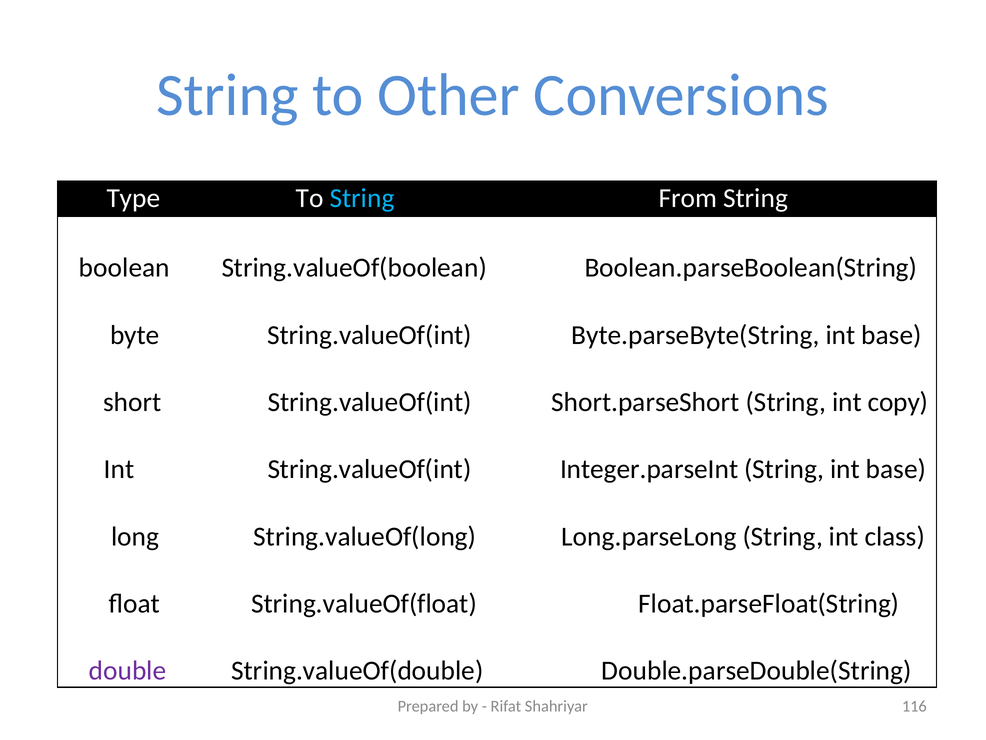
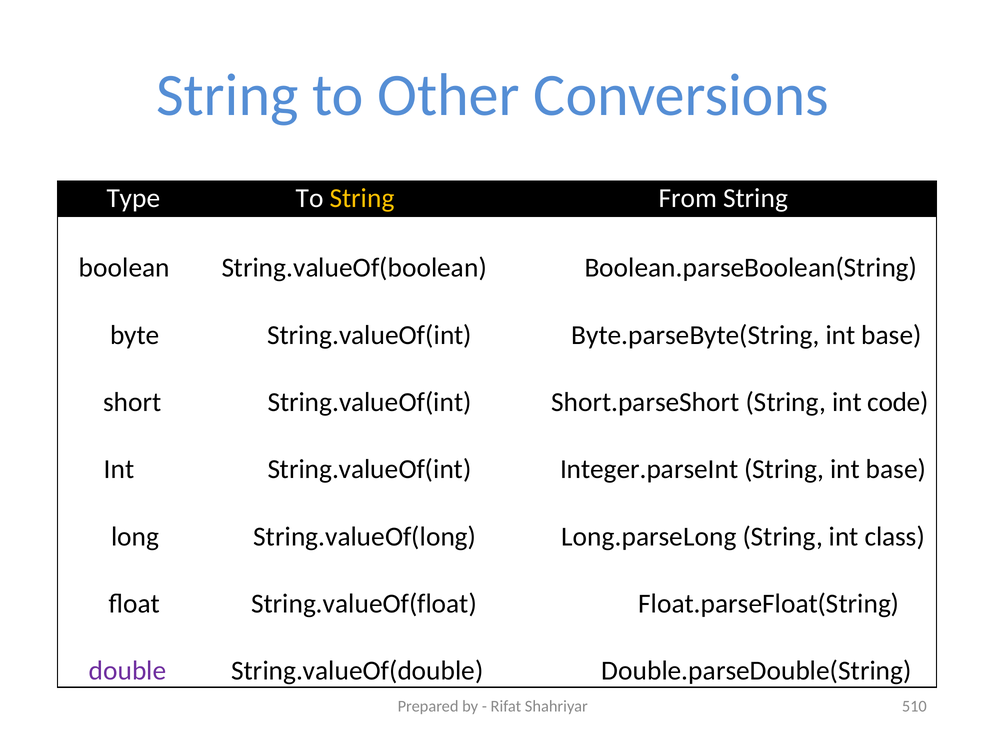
String colour: light blue -> yellow (362, 198)
copy: copy -> code (898, 402)
116: 116 -> 510 (914, 706)
